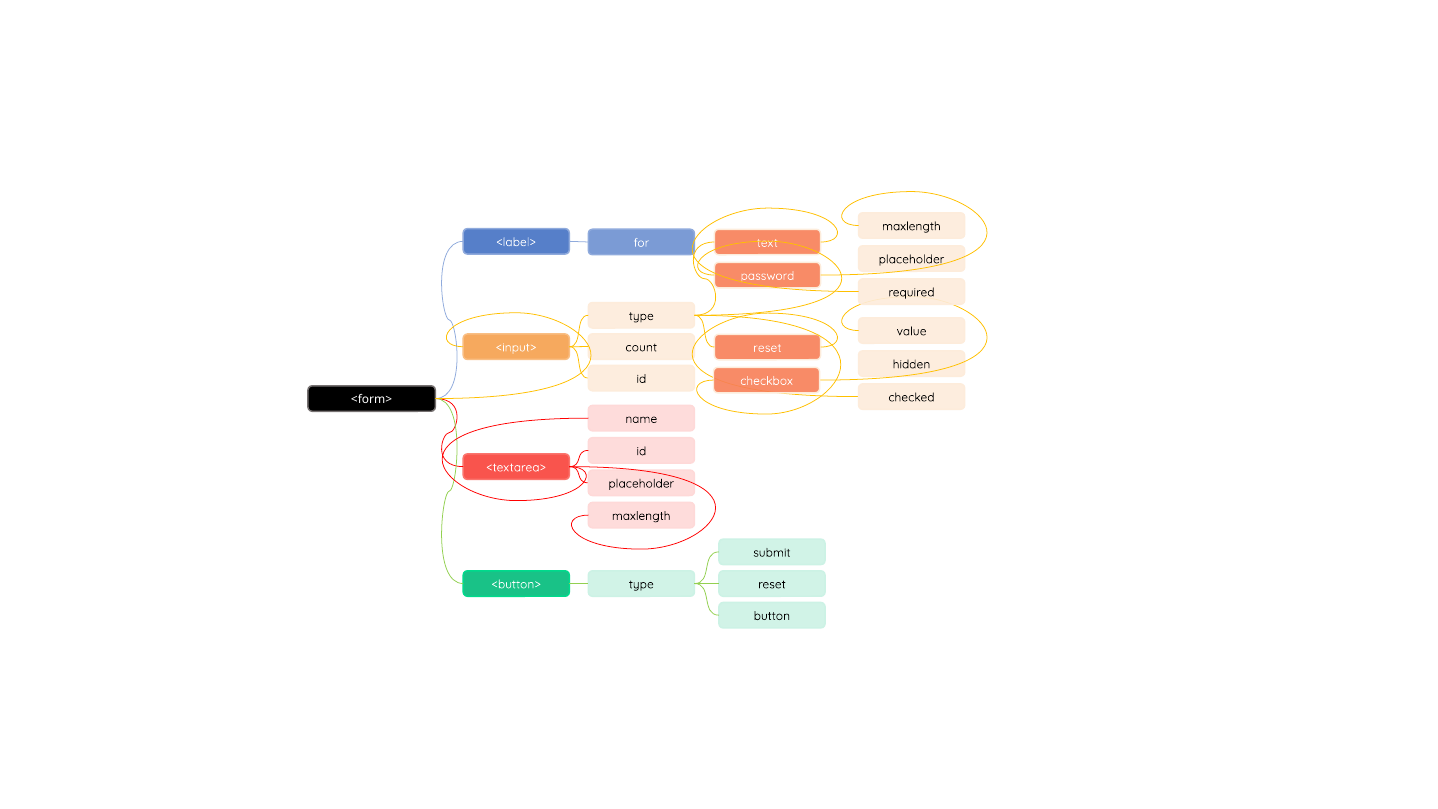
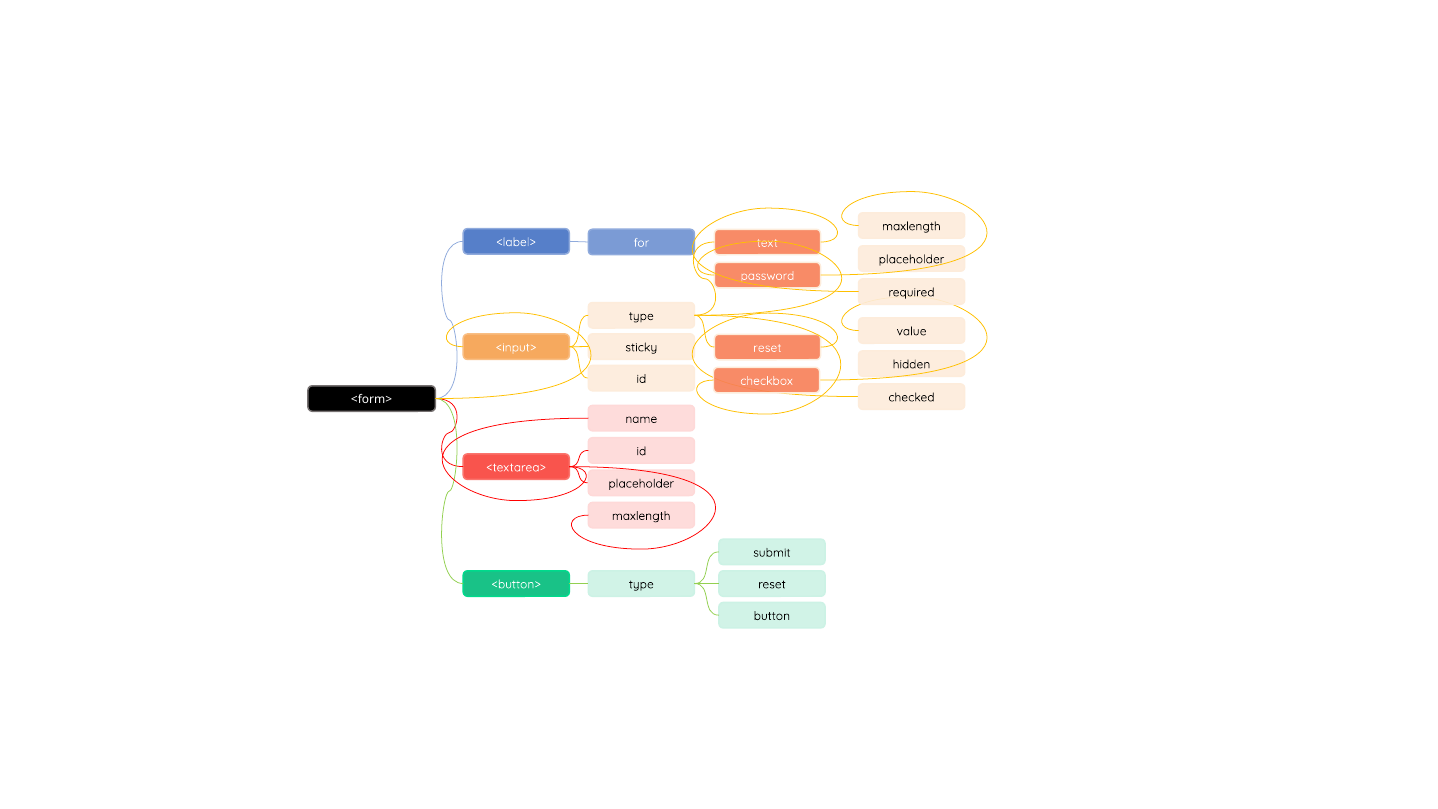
count: count -> sticky (641, 347)
